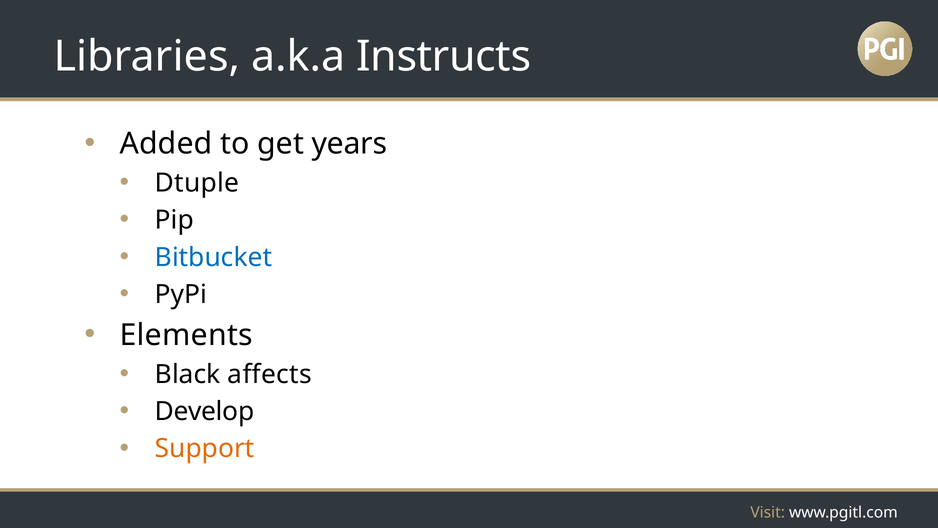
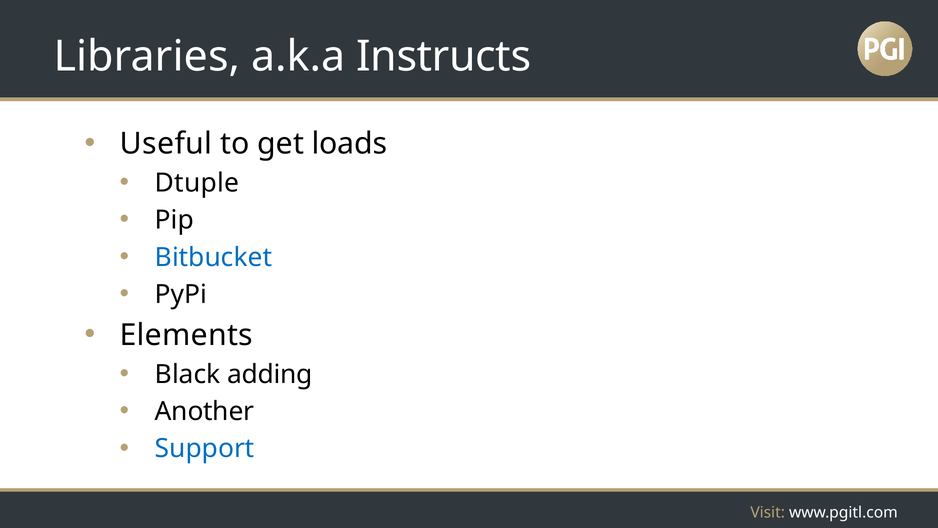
Added: Added -> Useful (166, 144)
years: years -> loads (349, 144)
affects: affects -> adding (270, 374)
Develop: Develop -> Another (204, 411)
Support colour: orange -> blue (205, 448)
